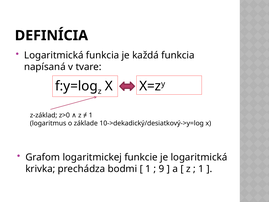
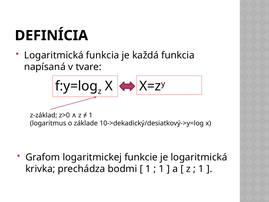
9: 9 -> 1 (161, 169)
